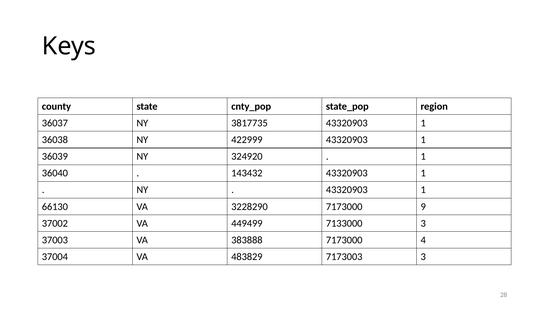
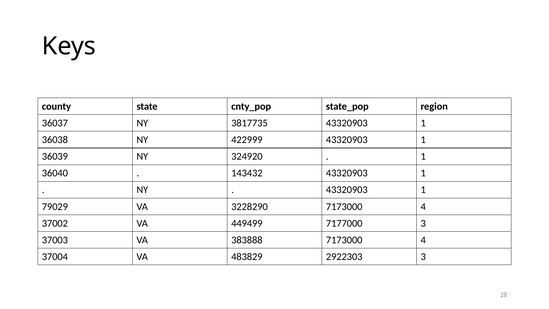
66130: 66130 -> 79029 (55, 206)
3228290 7173000 9: 9 -> 4 (423, 206)
7133000: 7133000 -> 7177000 (344, 223)
7173003: 7173003 -> 2922303 (344, 257)
